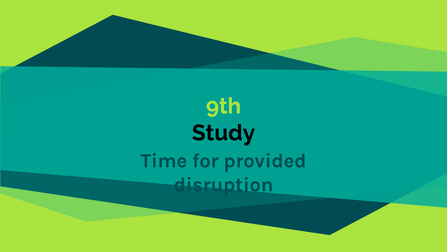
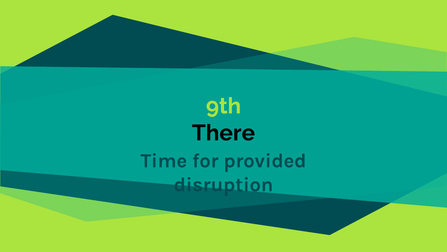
Study: Study -> There (223, 133)
